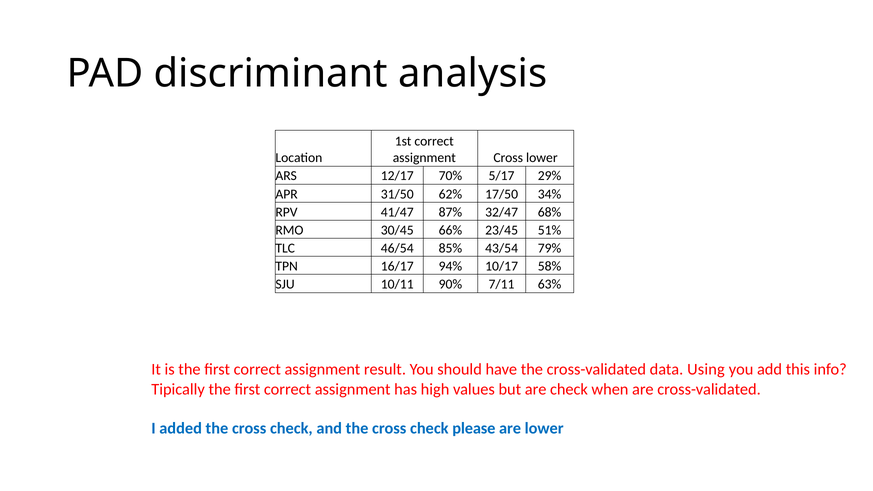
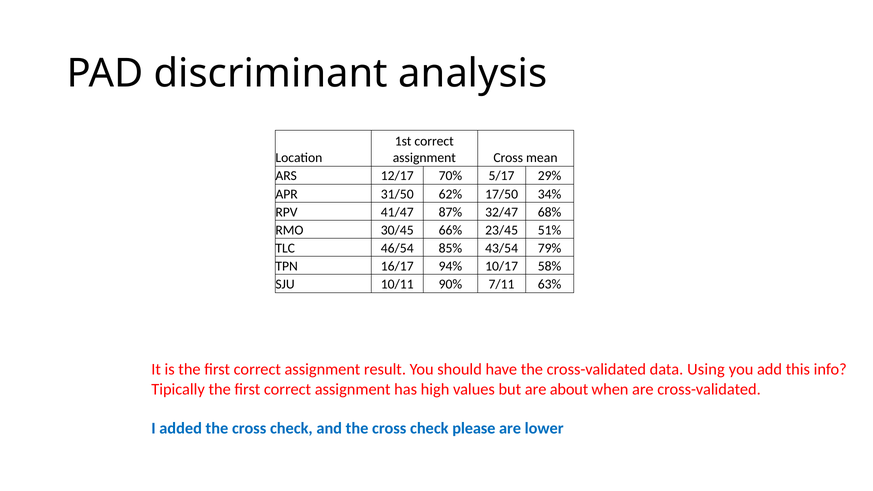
Cross lower: lower -> mean (542, 158)
are check: check -> about (569, 389)
